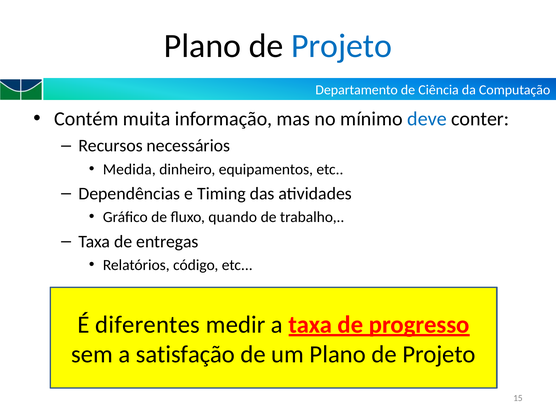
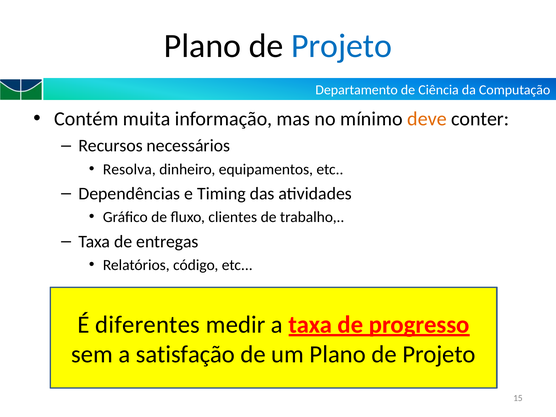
deve colour: blue -> orange (427, 119)
Medida: Medida -> Resolva (129, 169)
quando: quando -> clientes (233, 217)
